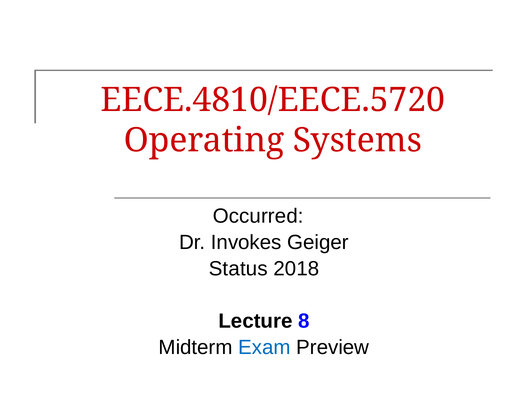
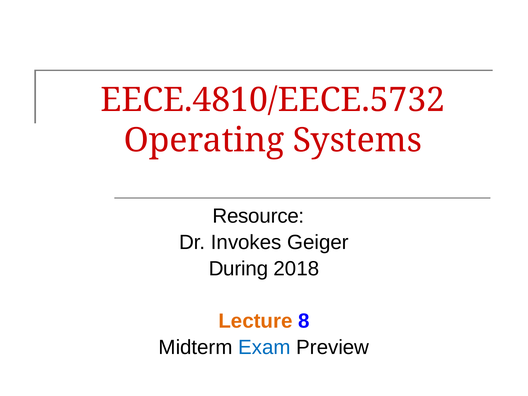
EECE.4810/EECE.5720: EECE.4810/EECE.5720 -> EECE.4810/EECE.5732 (273, 100)
Occurred: Occurred -> Resource (258, 216)
Status: Status -> During (238, 269)
Lecture colour: black -> orange (255, 321)
